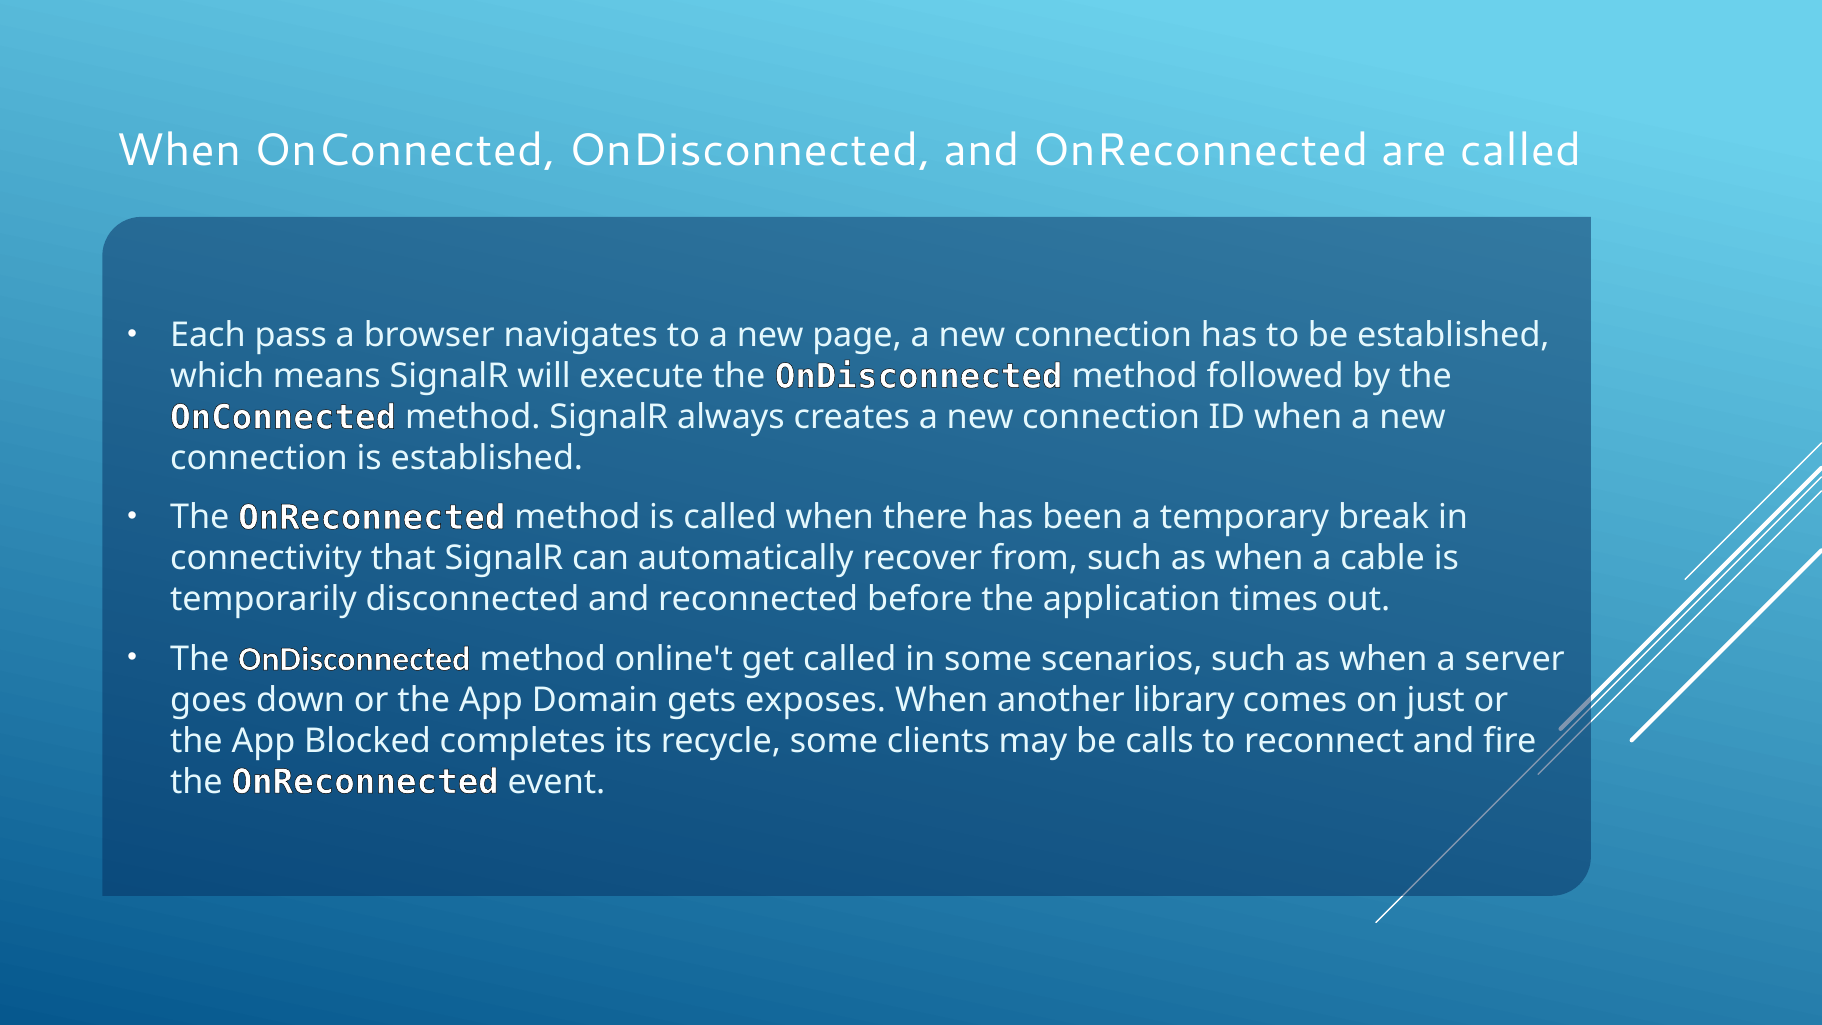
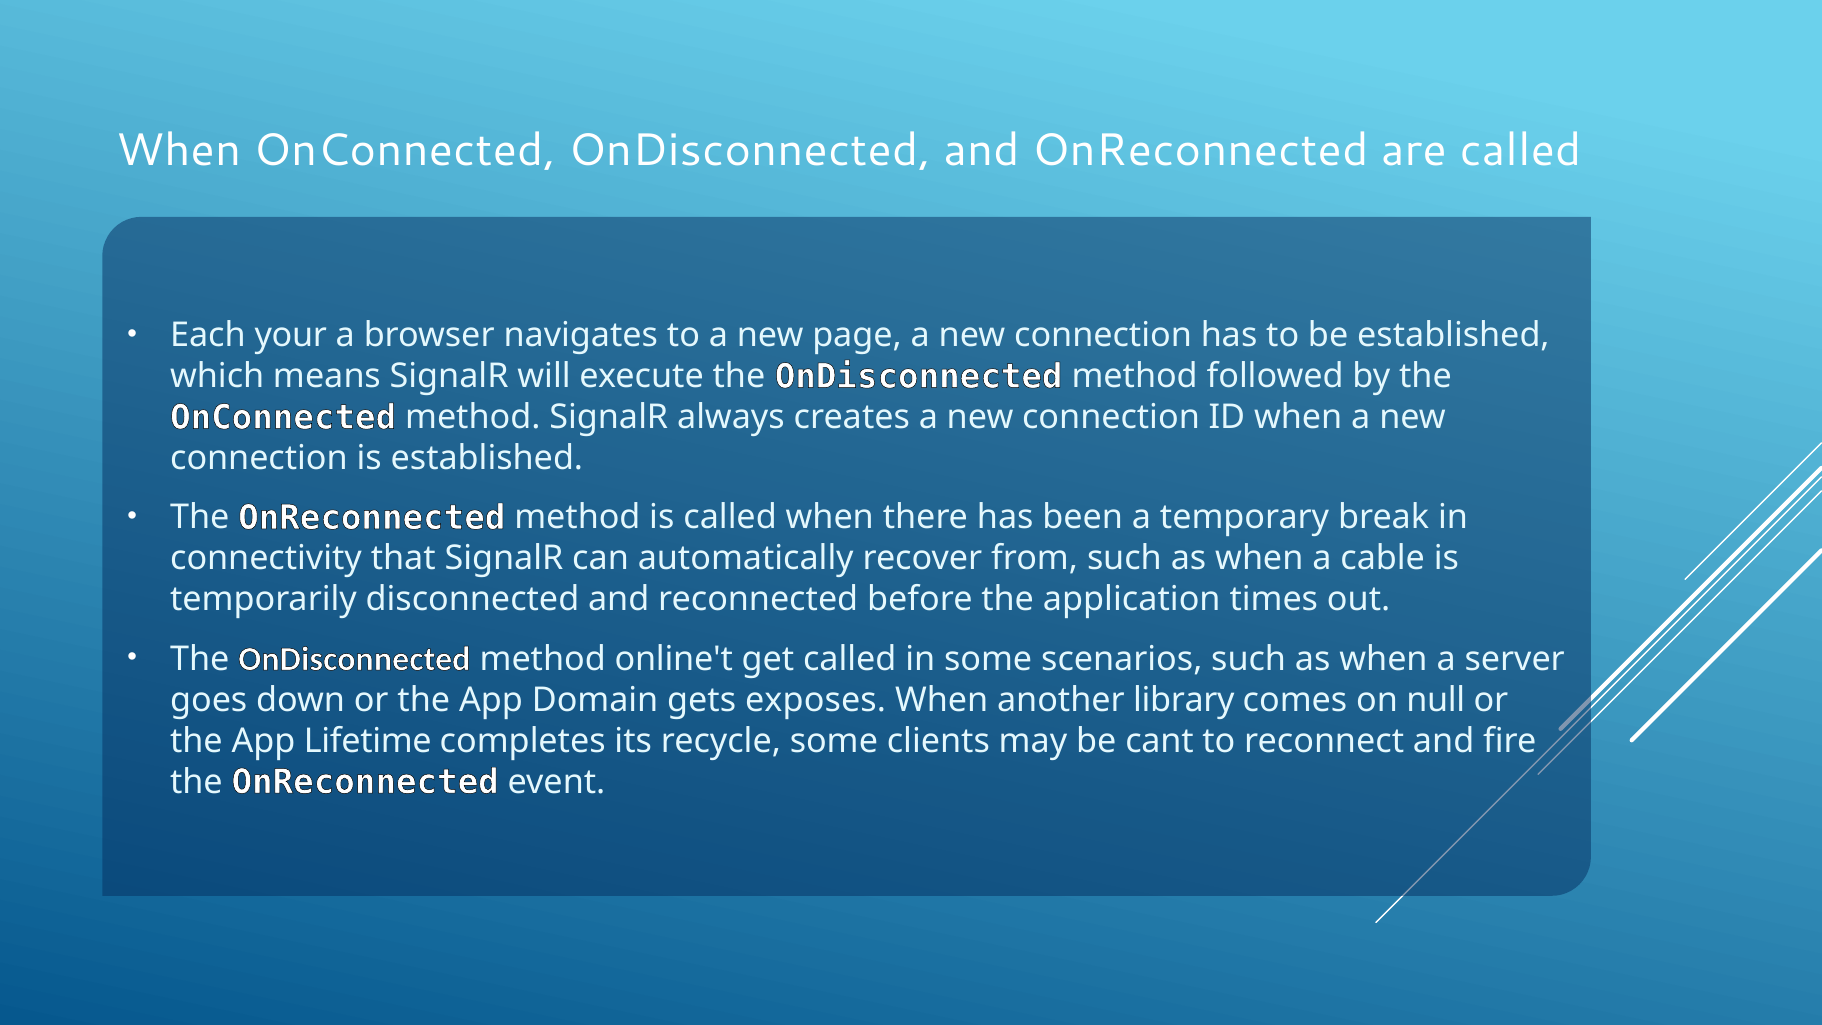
pass: pass -> your (291, 335)
just: just -> null (1436, 700)
Blocked: Blocked -> Lifetime (368, 741)
calls: calls -> cant (1159, 741)
